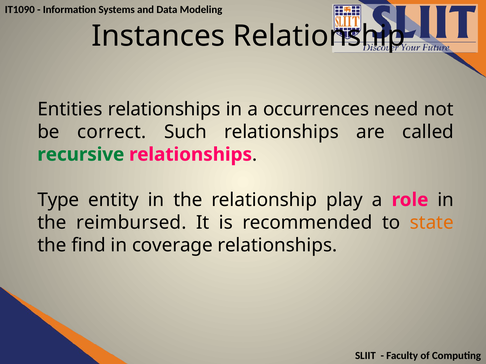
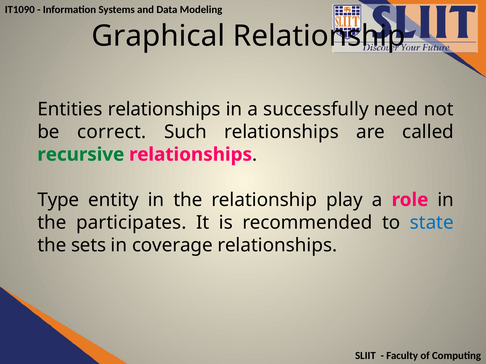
Instances: Instances -> Graphical (158, 36)
occurrences: occurrences -> successfully (316, 109)
reimbursed: reimbursed -> participates (131, 223)
state colour: orange -> blue (432, 223)
find: find -> sets (89, 245)
